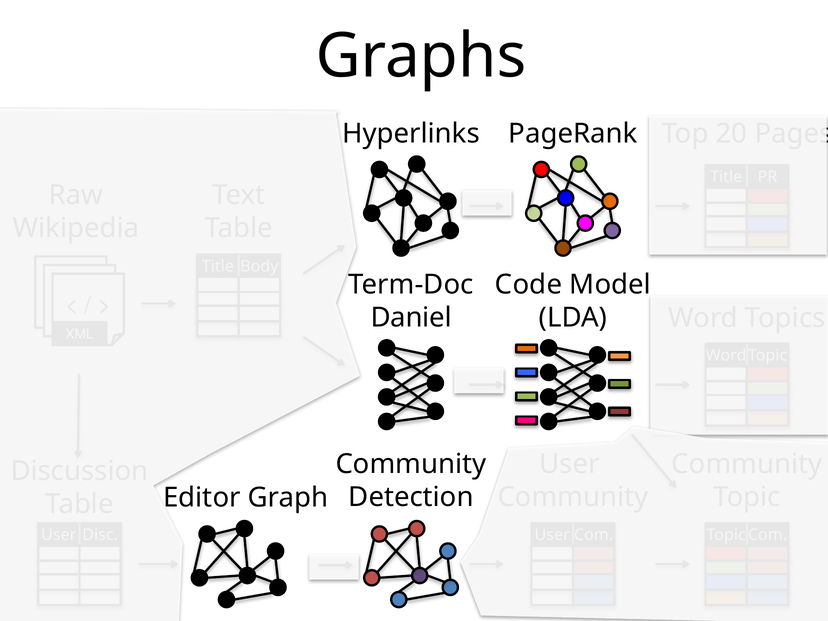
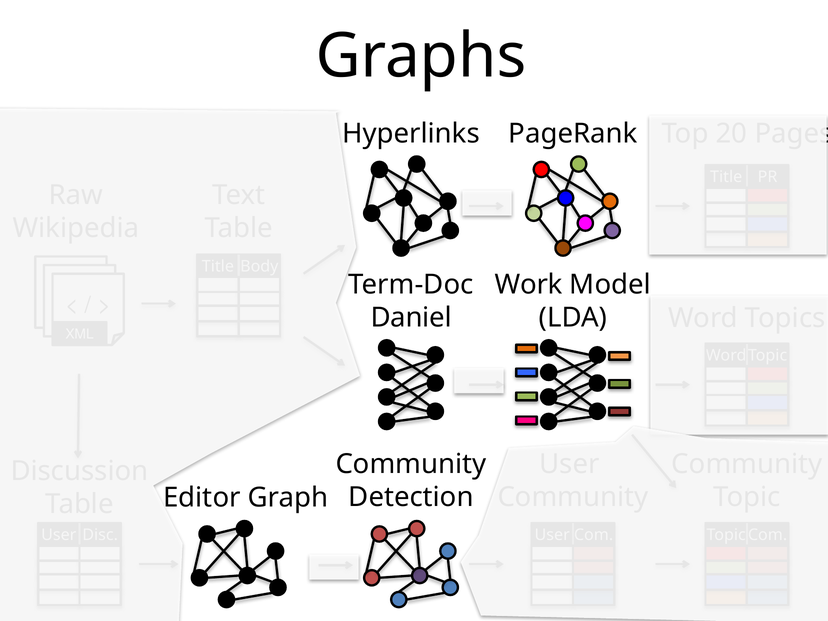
Code: Code -> Work (529, 285)
